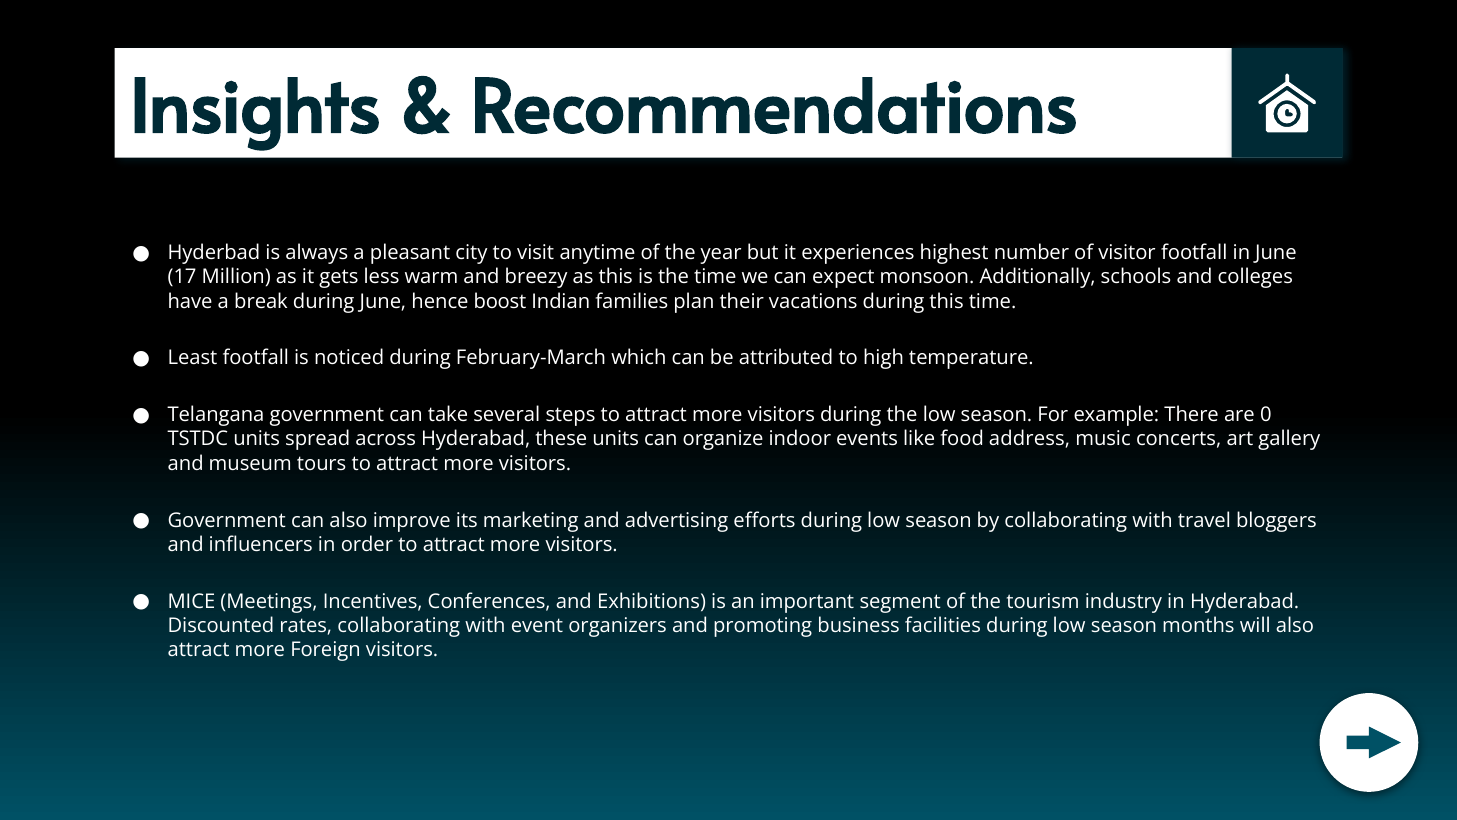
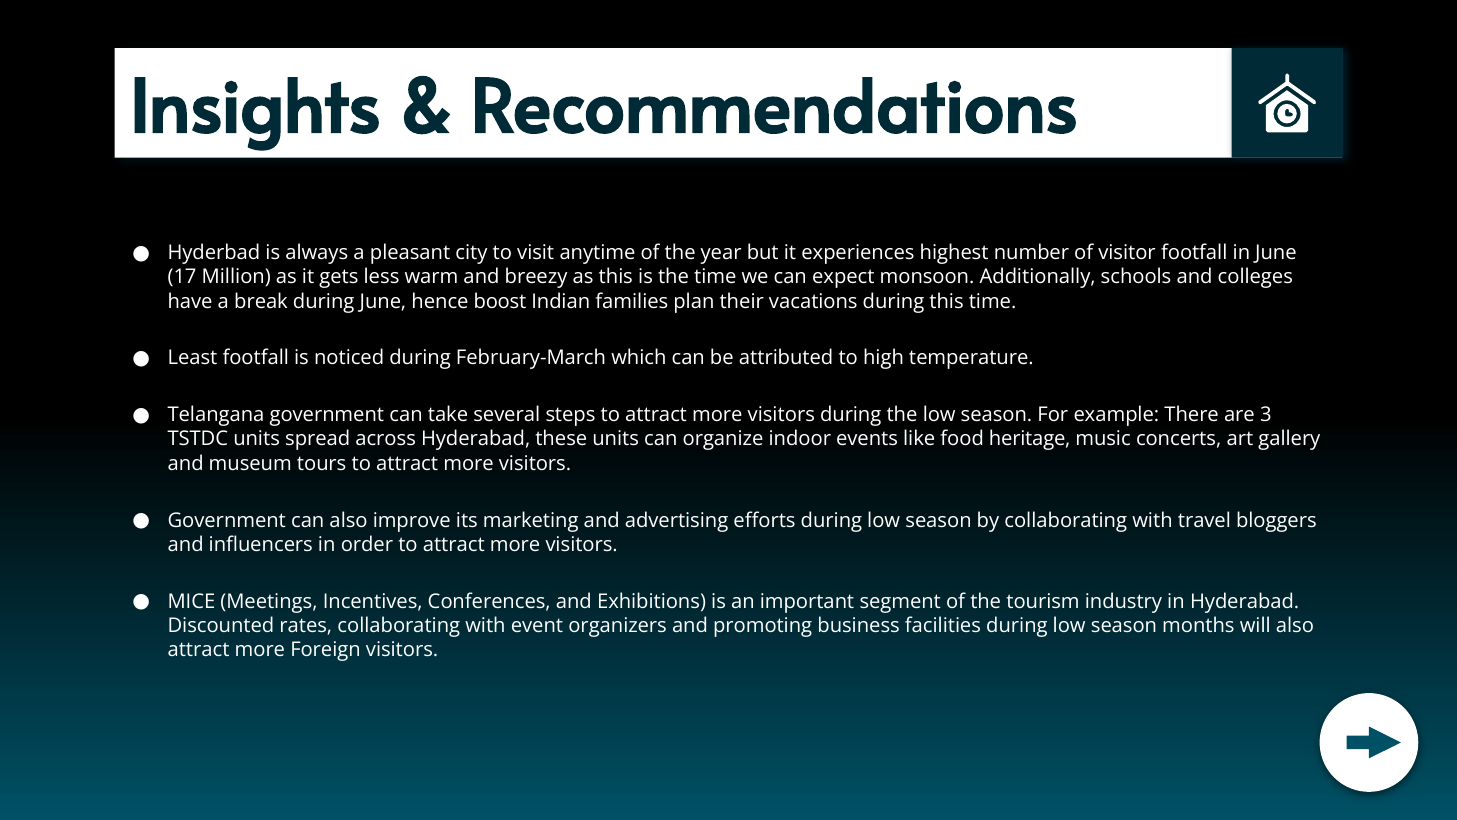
0: 0 -> 3 (1266, 415)
address: address -> heritage (1030, 439)
